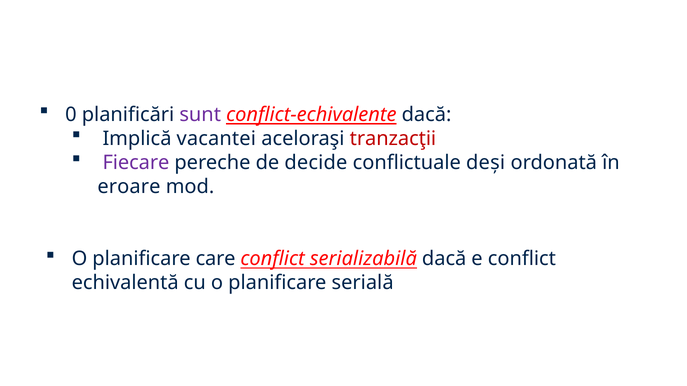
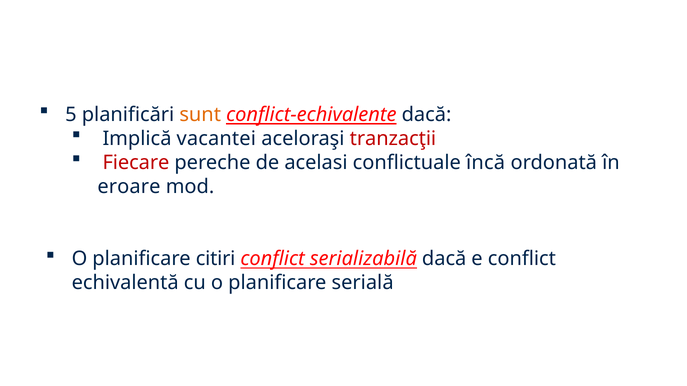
0: 0 -> 5 (71, 115)
sunt colour: purple -> orange (200, 115)
Fiecare colour: purple -> red (136, 163)
decide: decide -> acelasi (316, 163)
deși: deși -> încă (486, 163)
care: care -> citiri (216, 259)
